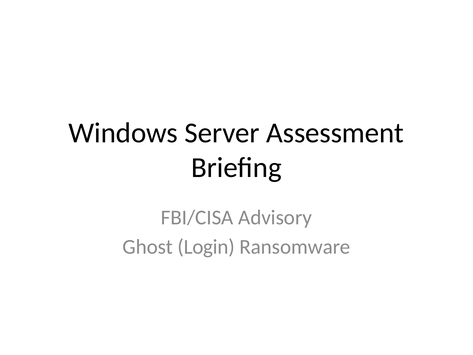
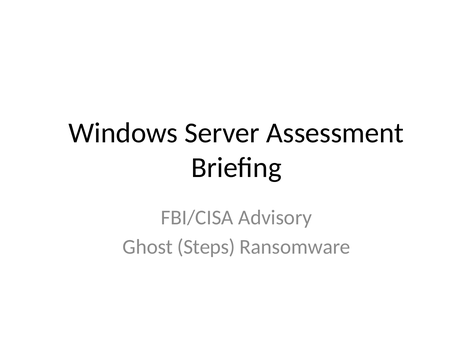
Login: Login -> Steps (206, 247)
